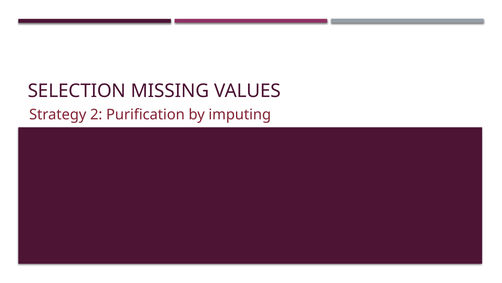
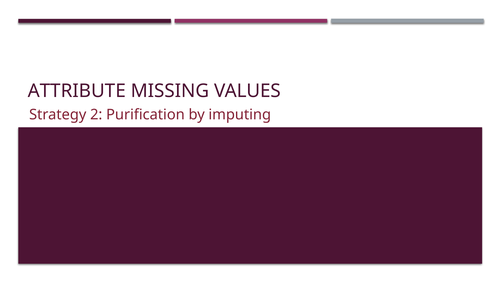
SELECTION: SELECTION -> ATTRIBUTE (77, 91)
